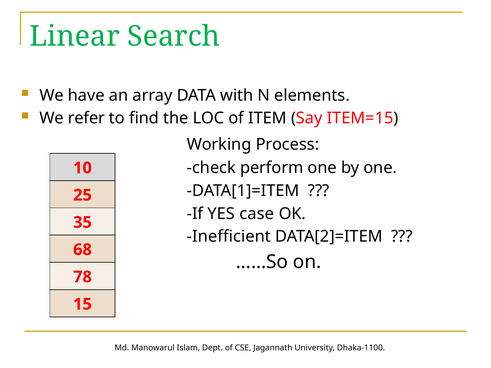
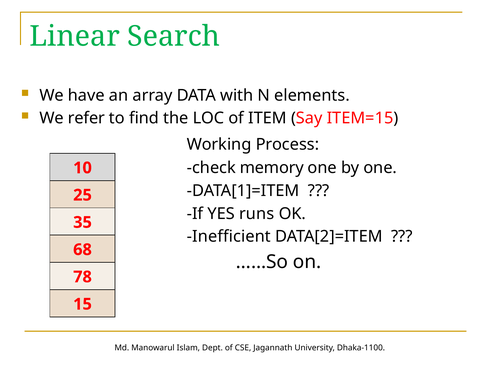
perform: perform -> memory (272, 168)
case: case -> runs (257, 214)
